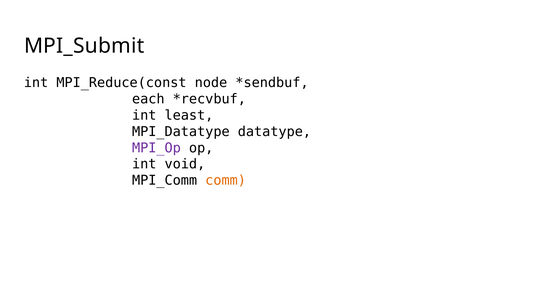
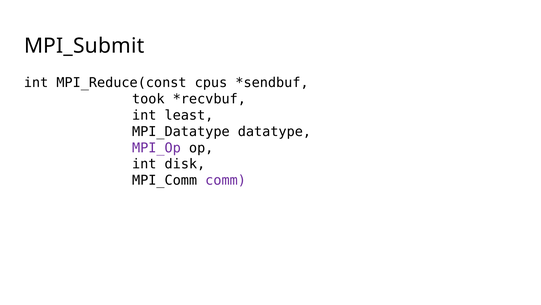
node: node -> cpus (211, 83)
each: each -> took (148, 99)
void: void -> disk (185, 164)
comm colour: orange -> purple (226, 180)
